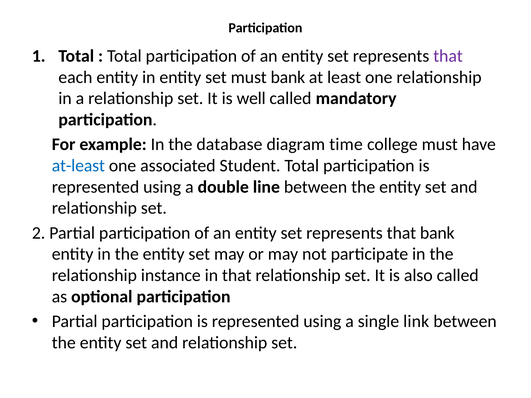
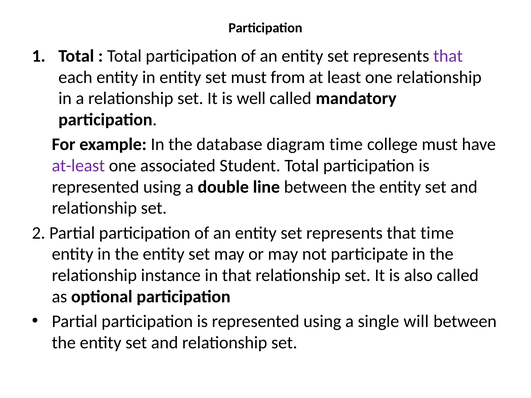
must bank: bank -> from (288, 77)
at-least colour: blue -> purple (78, 166)
that bank: bank -> time (437, 233)
link: link -> will (416, 321)
